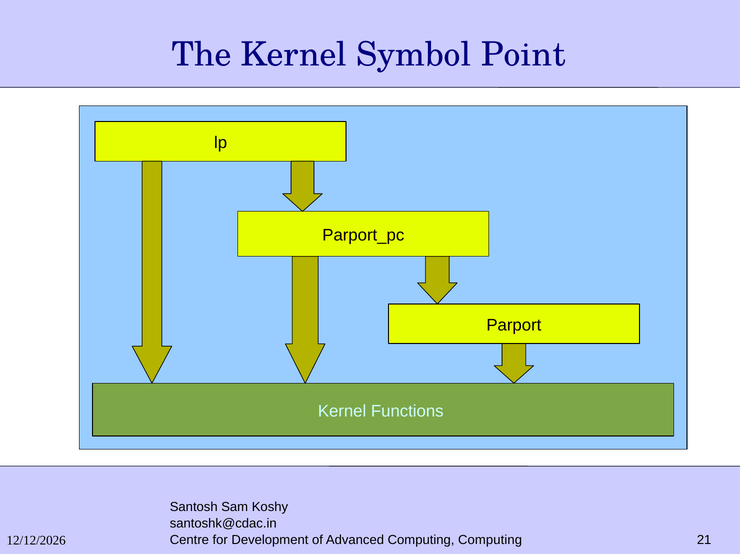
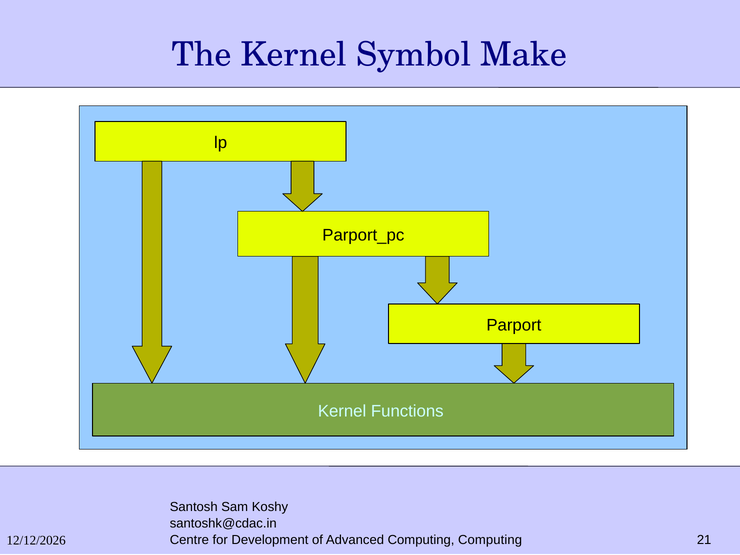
Point: Point -> Make (524, 55)
